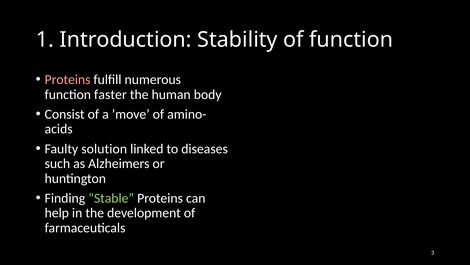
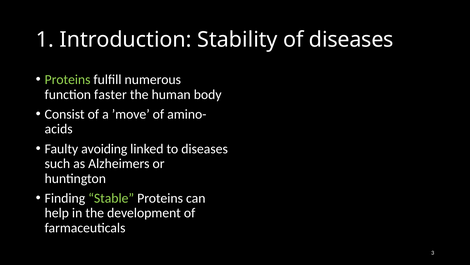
of function: function -> diseases (351, 39)
Proteins colour: pink -> light green (68, 79)
solution: solution -> avoiding (104, 148)
